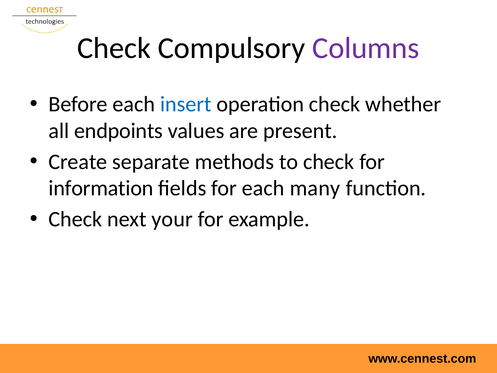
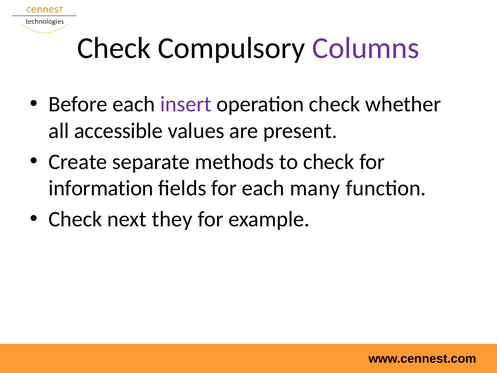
insert colour: blue -> purple (186, 104)
endpoints: endpoints -> accessible (118, 131)
your: your -> they (172, 219)
